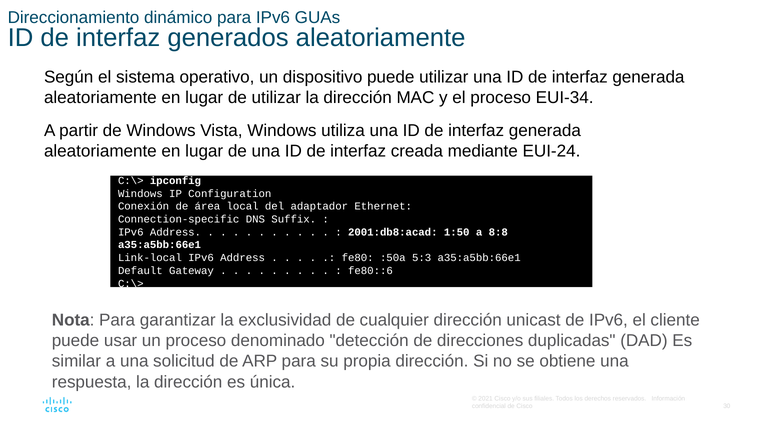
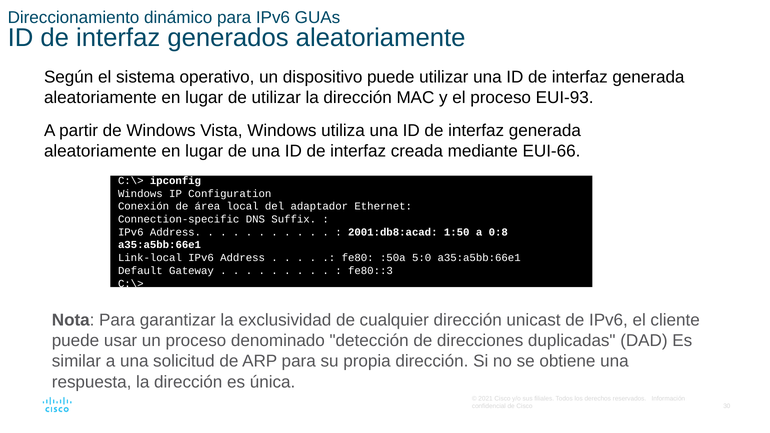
EUI-34: EUI-34 -> EUI-93 (565, 97)
EUI-24: EUI-24 -> EUI-66 (551, 151)
8:8: 8:8 -> 0:8 (498, 232)
5:3: 5:3 -> 5:0 (422, 258)
fe80::6: fe80::6 -> fe80::3 (370, 271)
